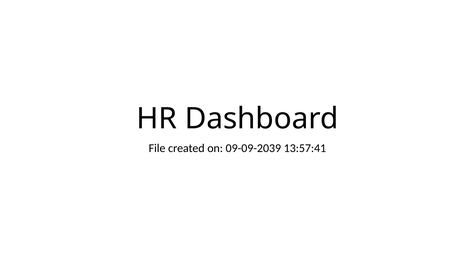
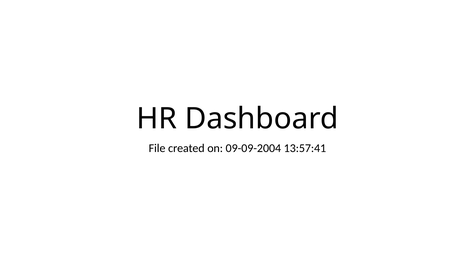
09-09-2039: 09-09-2039 -> 09-09-2004 (253, 148)
